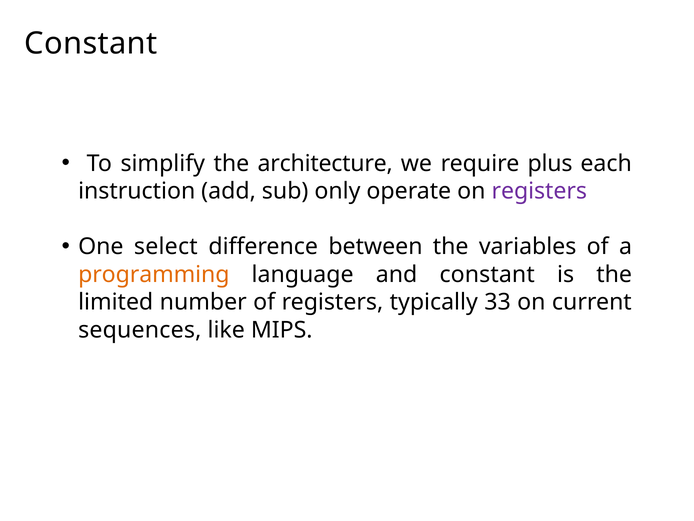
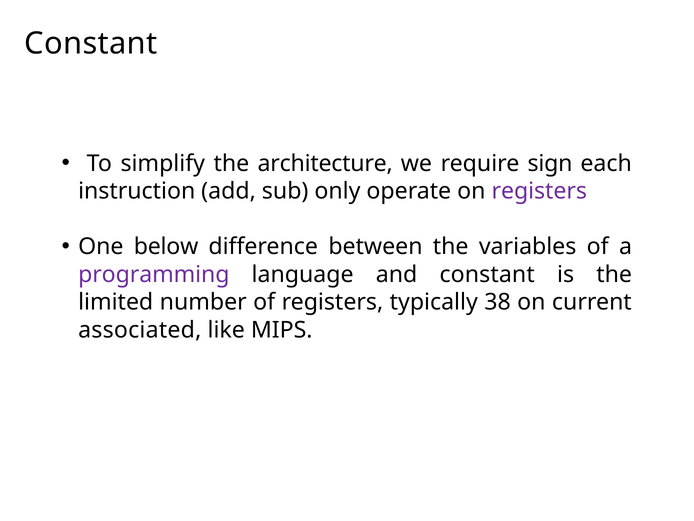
plus: plus -> sign (550, 163)
select: select -> below (166, 247)
programming colour: orange -> purple (154, 274)
33: 33 -> 38 (498, 302)
sequences: sequences -> associated (140, 330)
